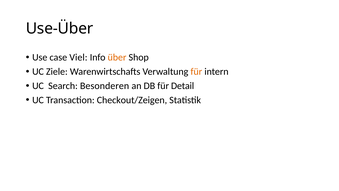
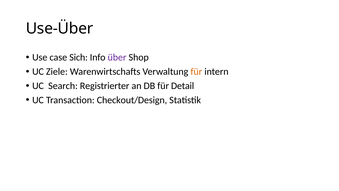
Viel: Viel -> Sich (79, 57)
über colour: orange -> purple (117, 57)
Besonderen: Besonderen -> Registrierter (105, 86)
Checkout/Zeigen: Checkout/Zeigen -> Checkout/Design (132, 100)
